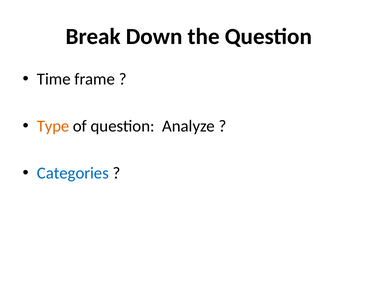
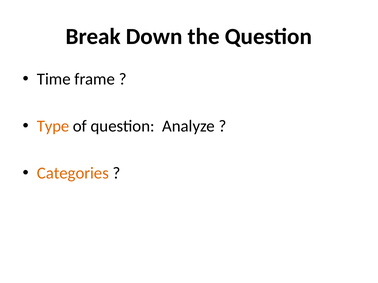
Categories colour: blue -> orange (73, 173)
